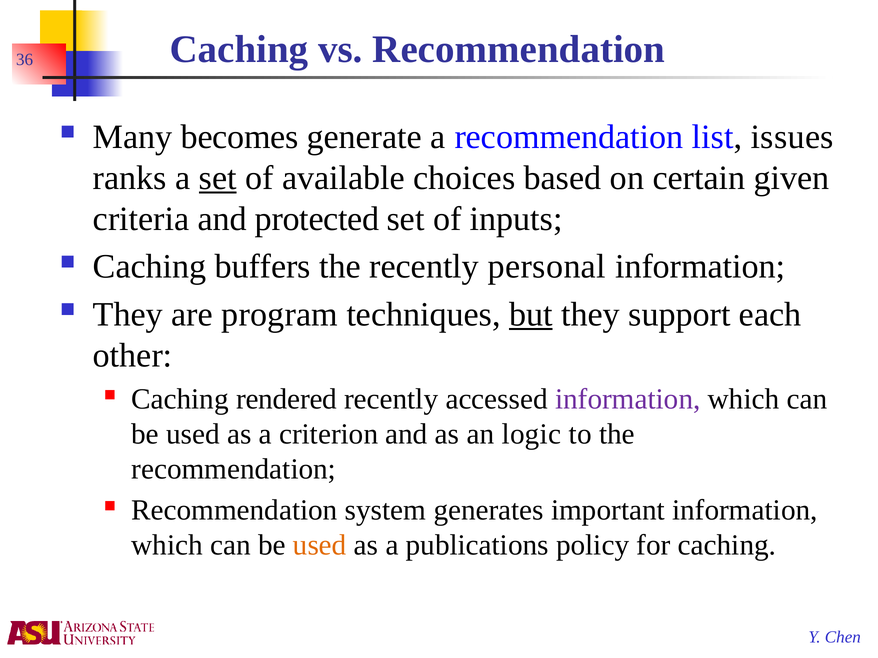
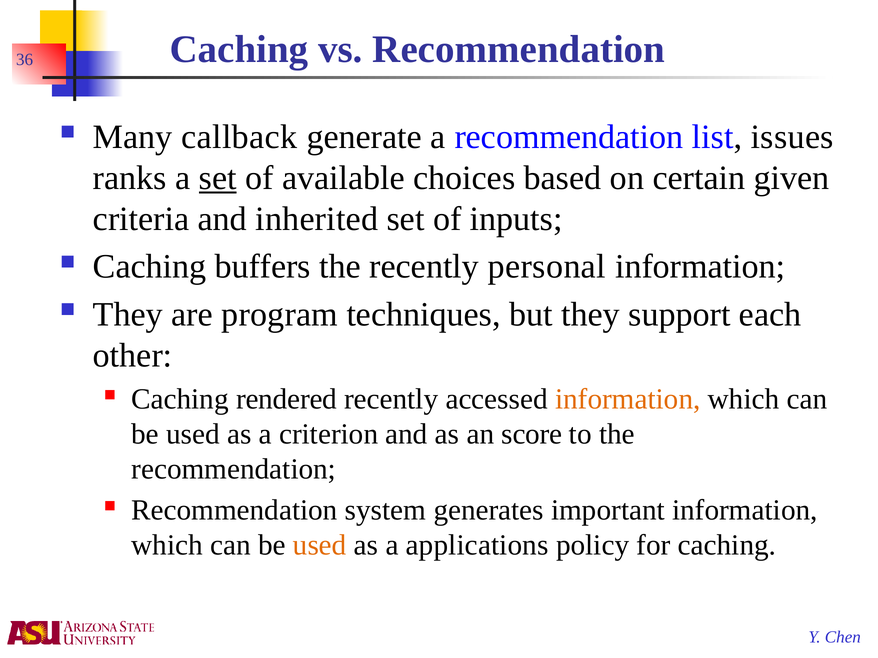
becomes: becomes -> callback (239, 137)
protected: protected -> inherited (317, 219)
but underline: present -> none (531, 315)
information colour: purple -> orange (628, 399)
logic: logic -> score (532, 434)
publications: publications -> applications (477, 546)
